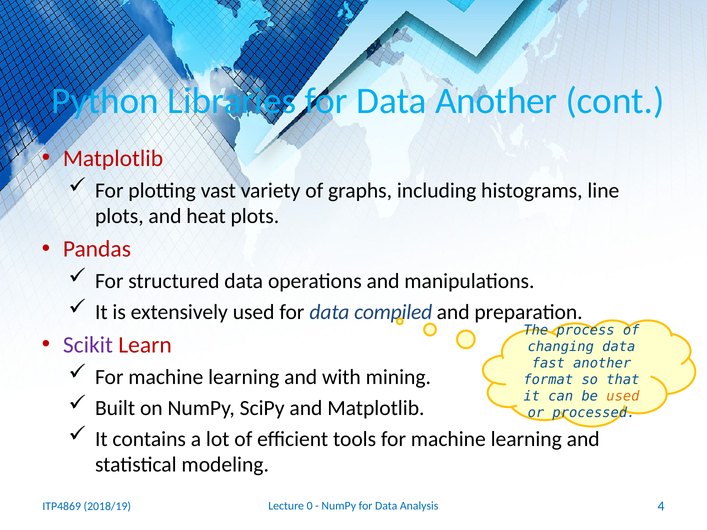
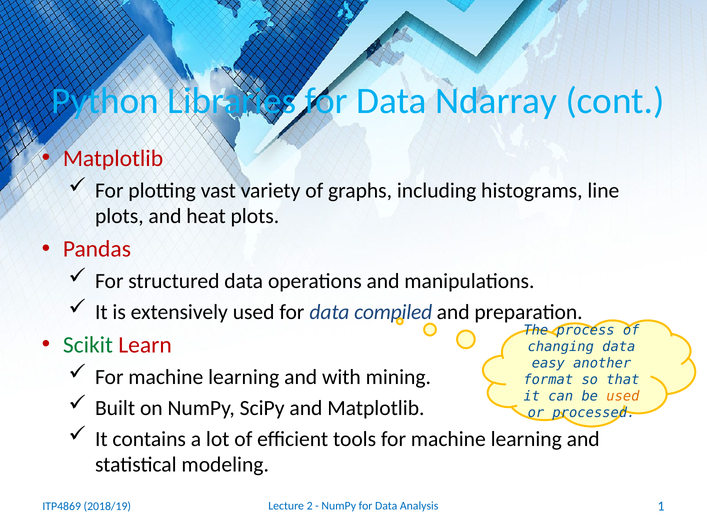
Data Another: Another -> Ndarray (496, 101)
Scikit colour: purple -> green (88, 345)
fast: fast -> easy (548, 363)
0: 0 -> 2 (310, 506)
4: 4 -> 1 (661, 506)
